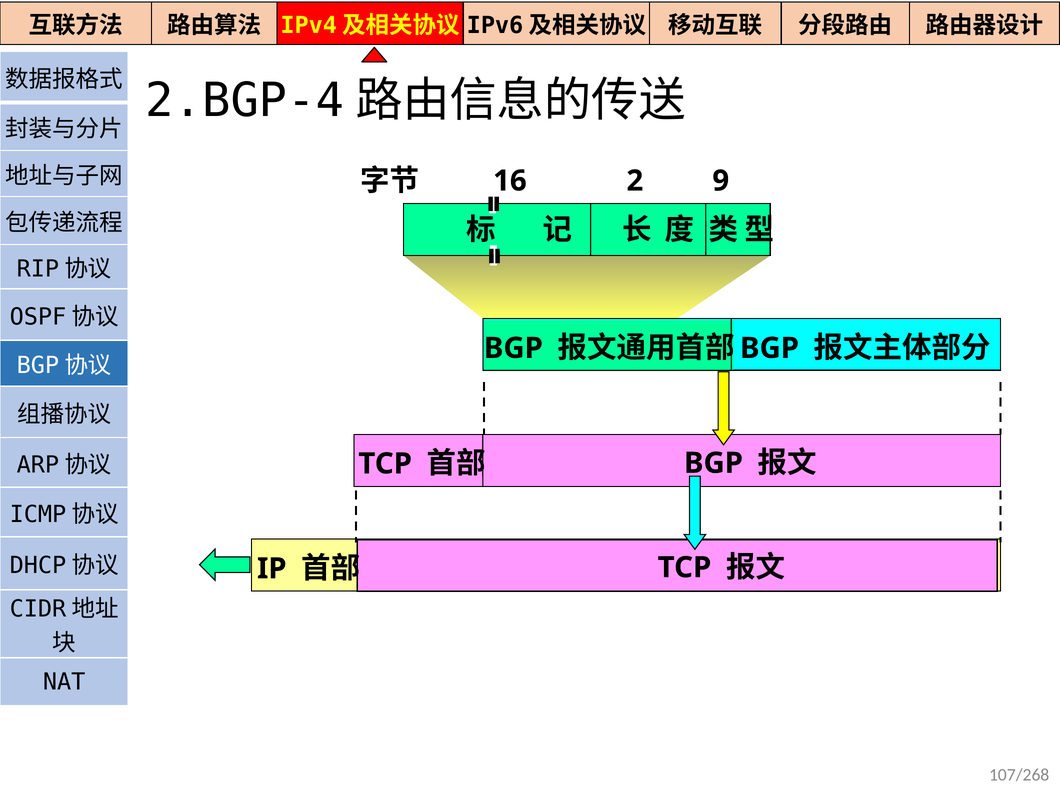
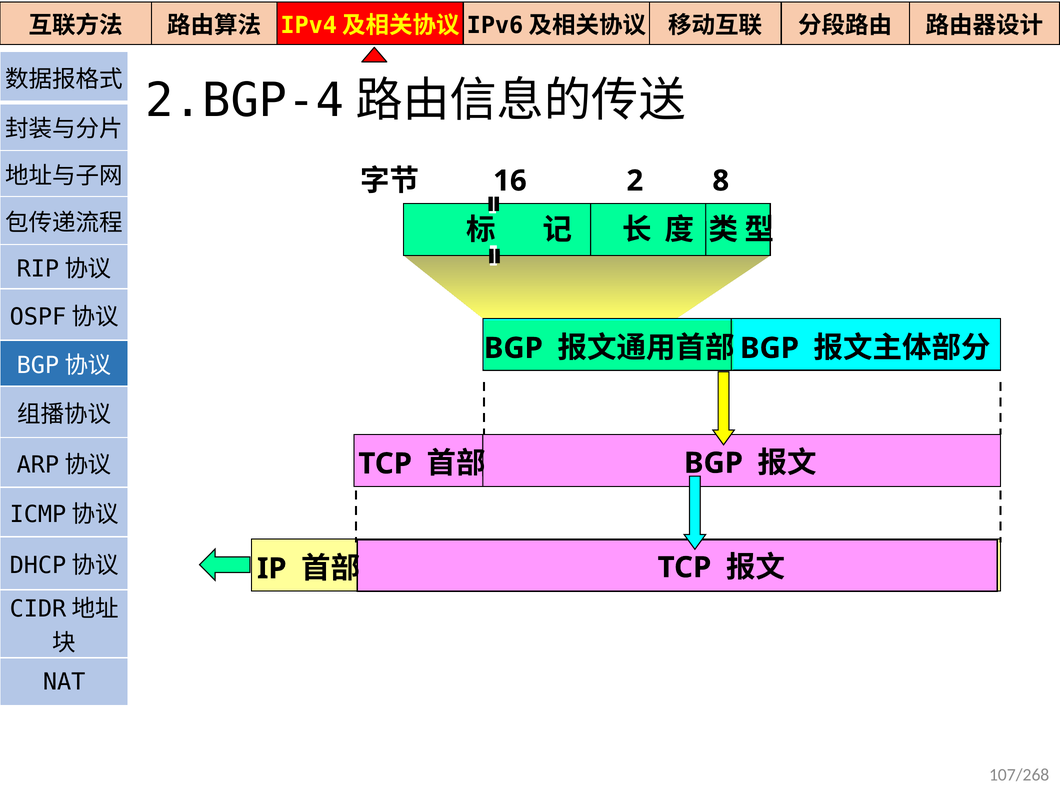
9: 9 -> 8 (721, 181)
